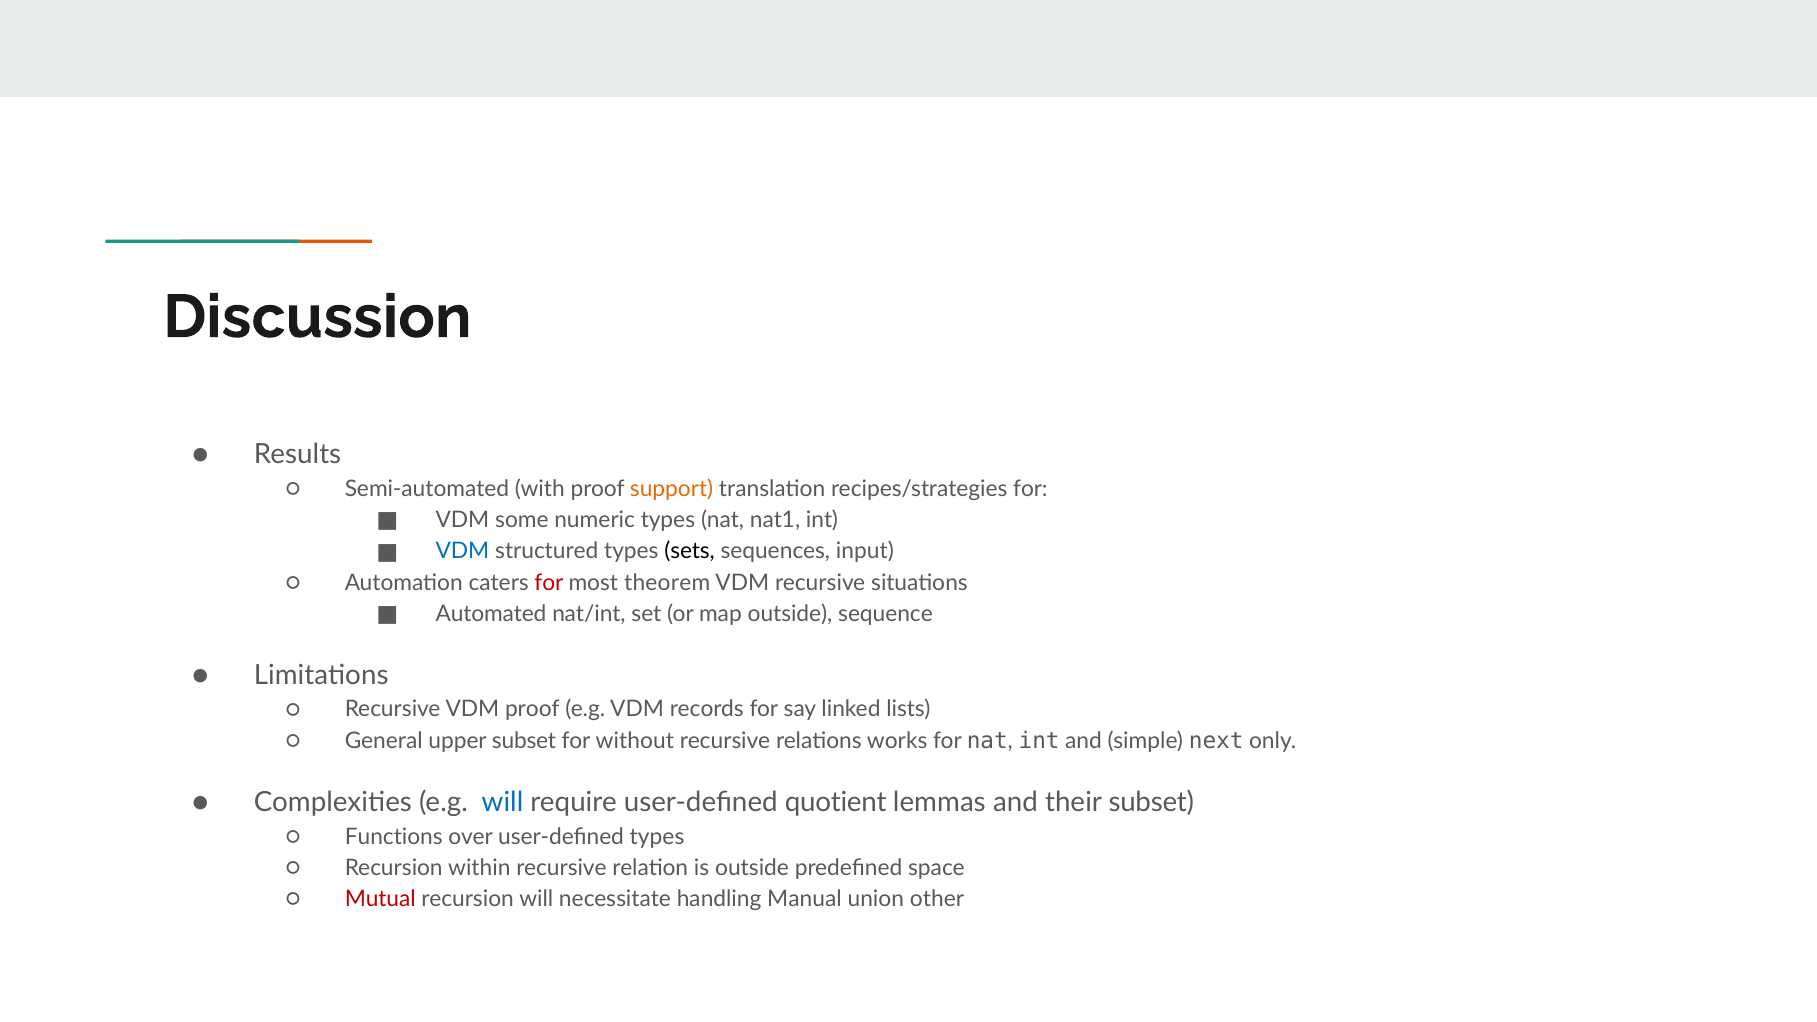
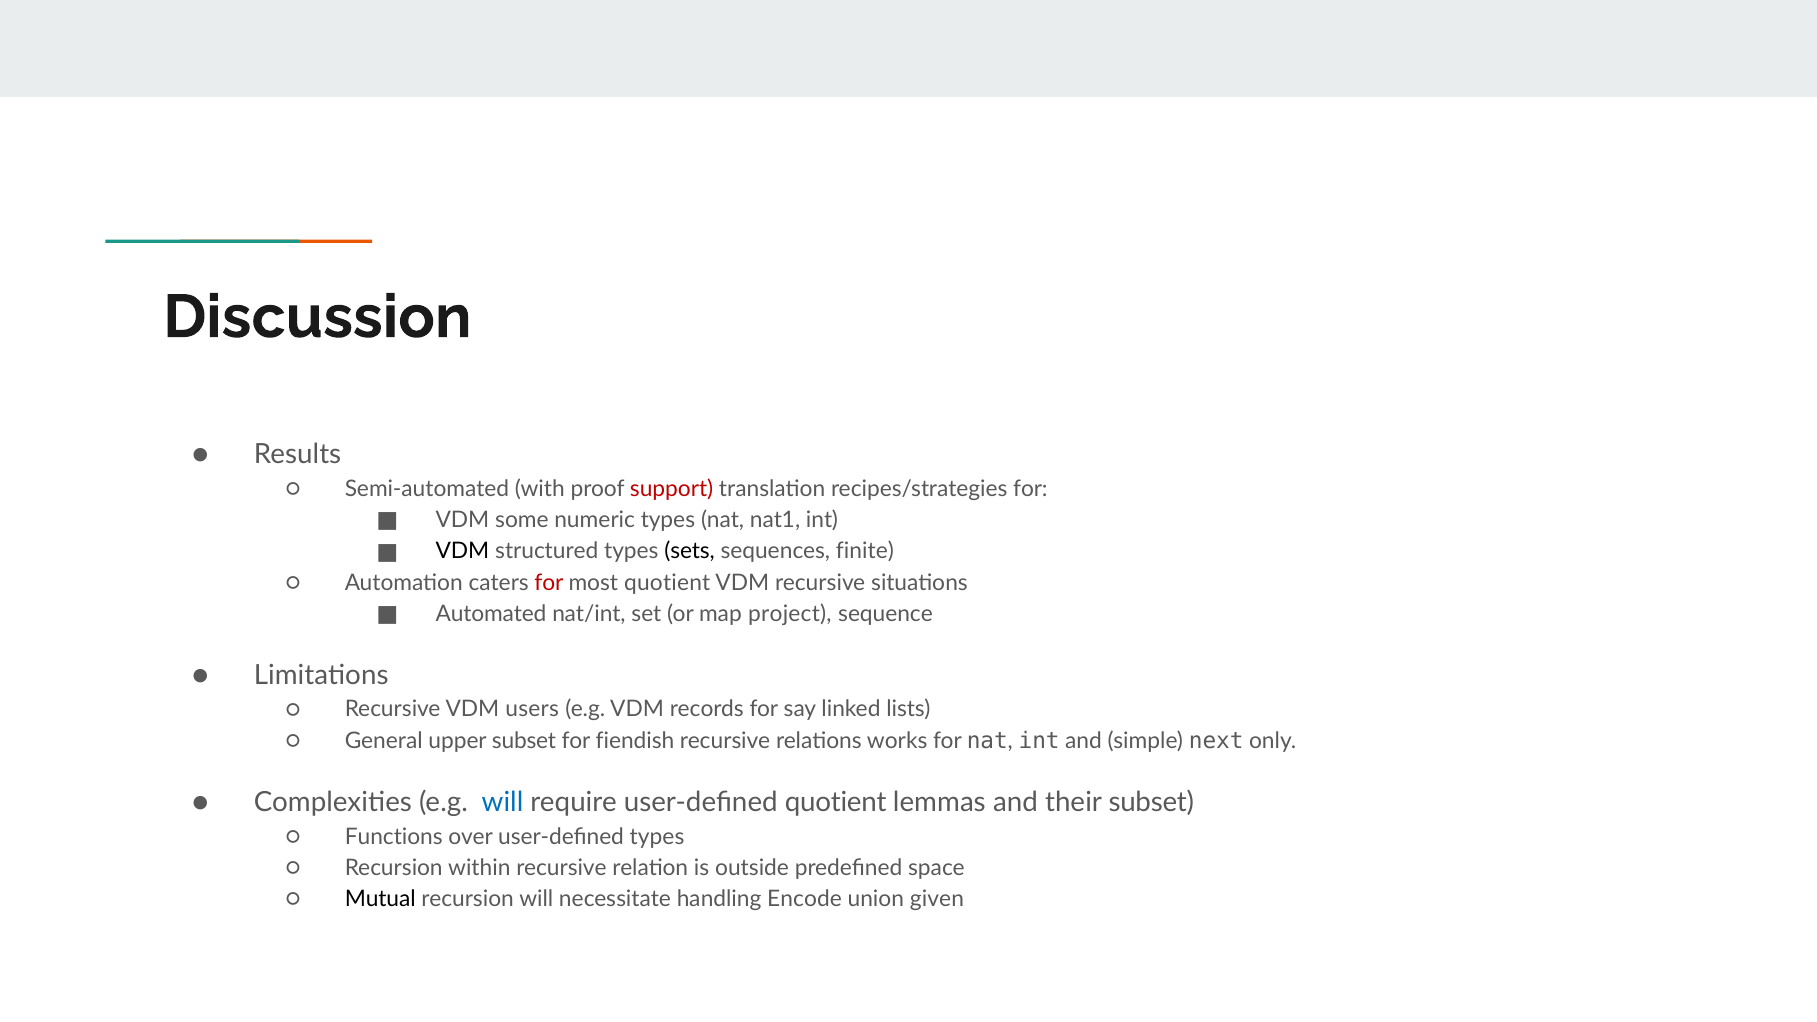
support colour: orange -> red (672, 489)
VDM colour: blue -> black (462, 552)
input: input -> finite (865, 552)
most theorem: theorem -> quotient (667, 583)
map outside: outside -> project (790, 614)
VDM proof: proof -> users (532, 709)
without: without -> fiendish (635, 741)
Mutual colour: red -> black (380, 899)
Manual: Manual -> Encode (804, 899)
other: other -> given (937, 899)
